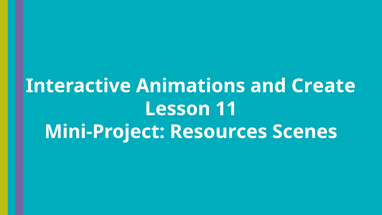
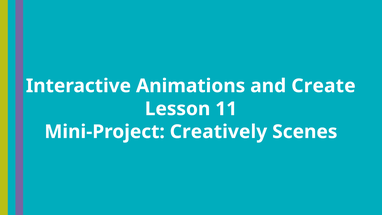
Resources: Resources -> Creatively (218, 132)
